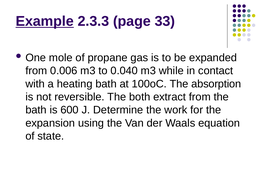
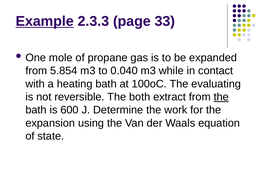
0.006: 0.006 -> 5.854 (64, 71)
absorption: absorption -> evaluating (216, 84)
the underline: none -> present (221, 97)
